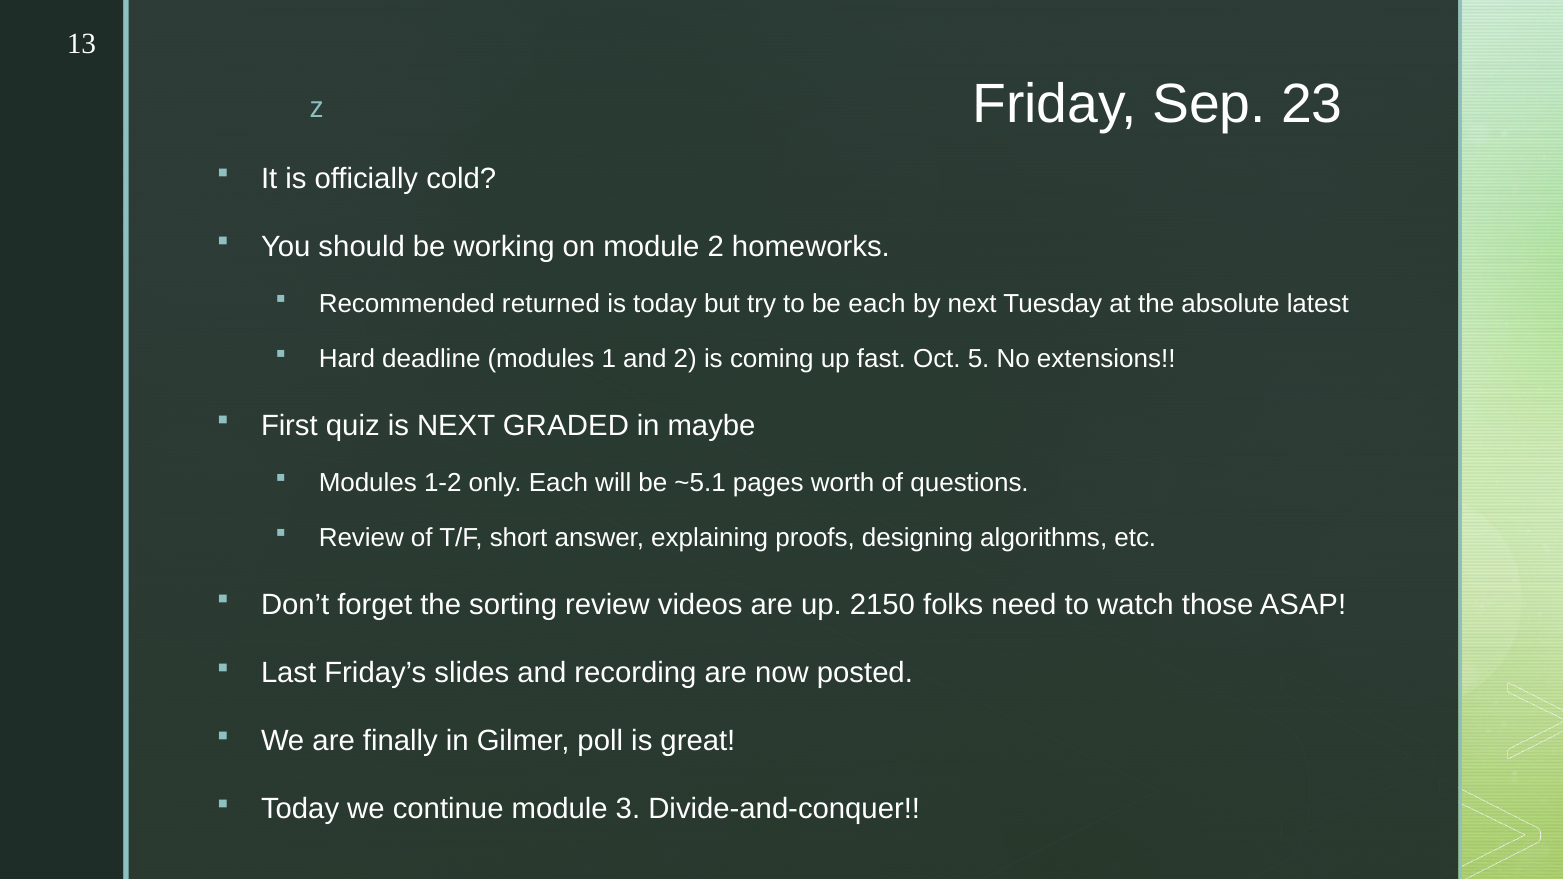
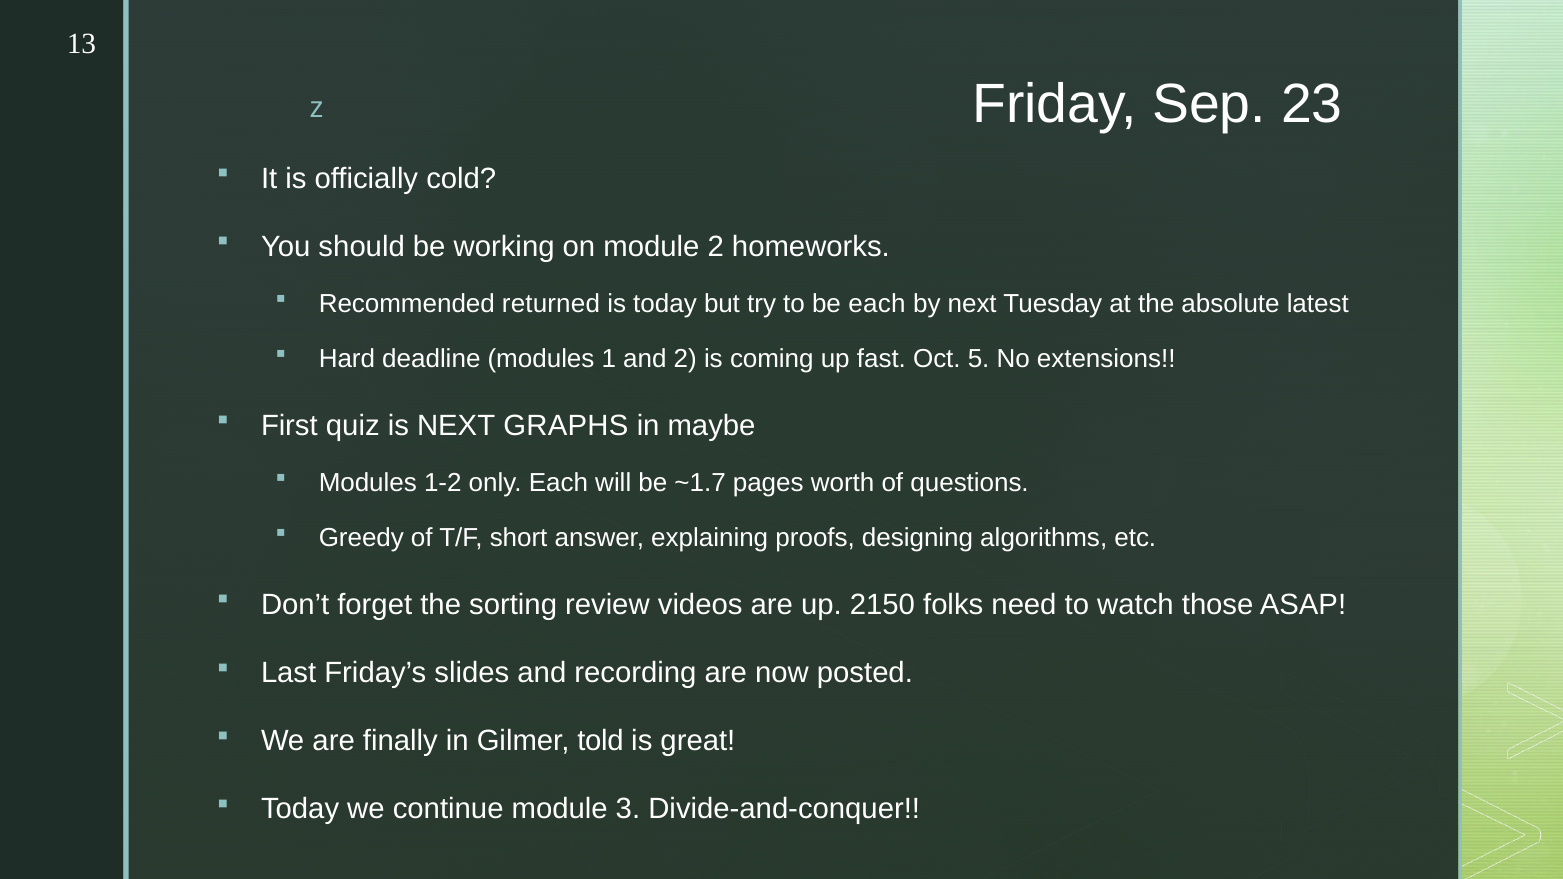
GRADED: GRADED -> GRAPHS (566, 426)
~5.1: ~5.1 -> ~1.7 (700, 483)
Review: Review -> Greedy (361, 538)
poll: poll -> told (600, 741)
